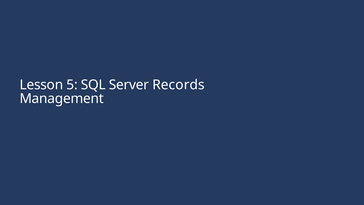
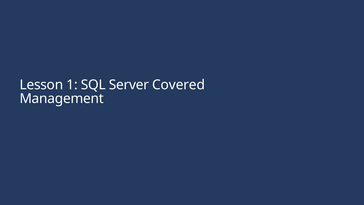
5: 5 -> 1 (72, 85)
Records: Records -> Covered (179, 85)
